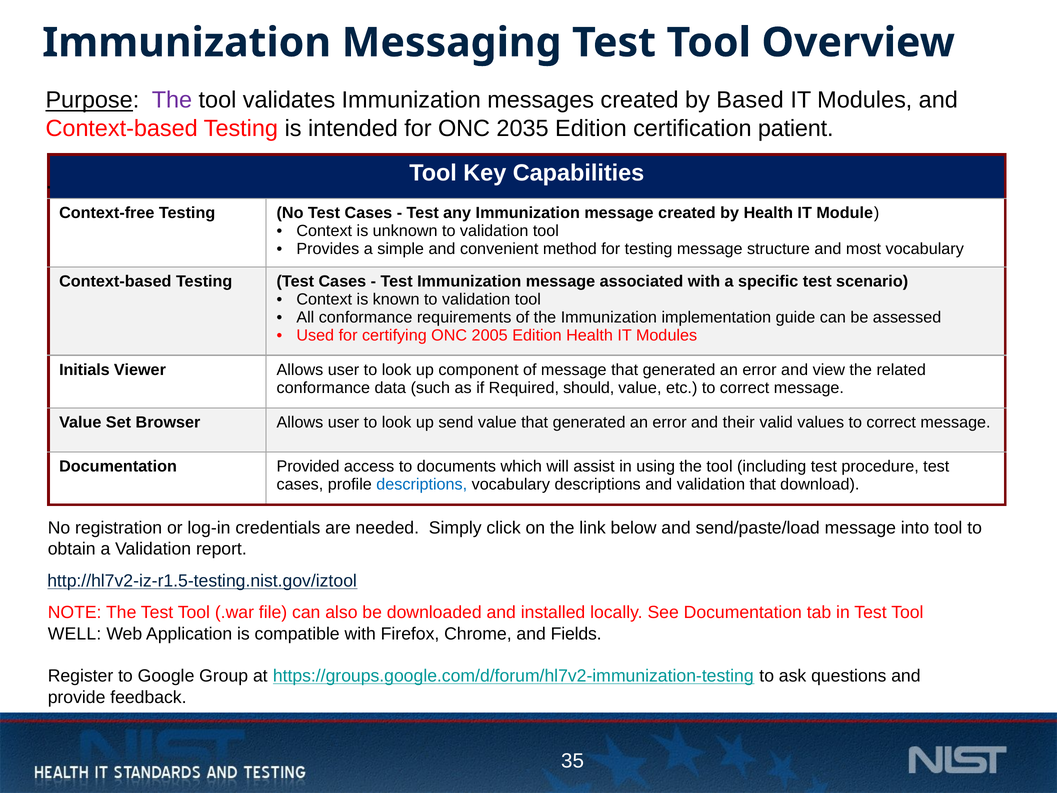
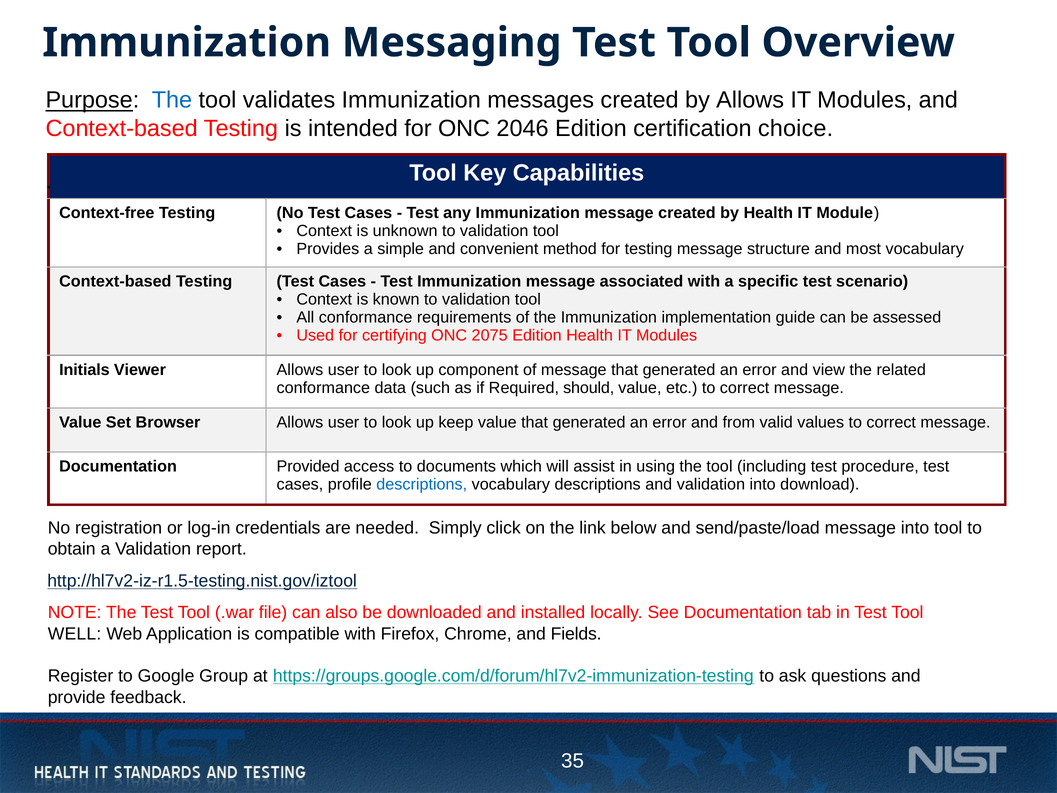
The colour: purple -> blue (172, 100)
by Based: Based -> Allows (750, 100)
2035: 2035 -> 2046 (523, 128)
patient: patient -> choice (796, 128)
2005: 2005 -> 2075 (490, 335)
send: send -> keep (456, 422)
their: their -> from (739, 422)
validation that: that -> into (763, 484)
